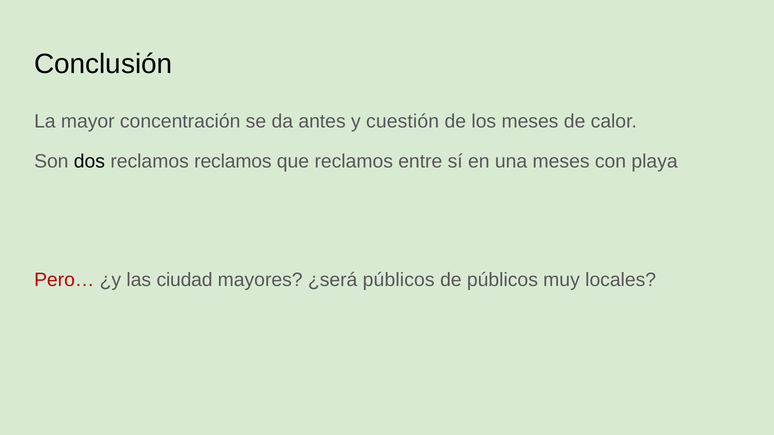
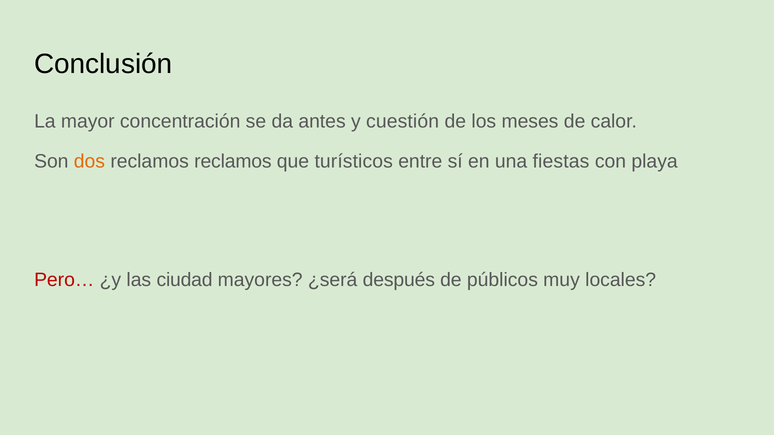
dos colour: black -> orange (89, 161)
que reclamos: reclamos -> turísticos (354, 161)
una meses: meses -> fiestas (561, 161)
¿será públicos: públicos -> después (399, 280)
